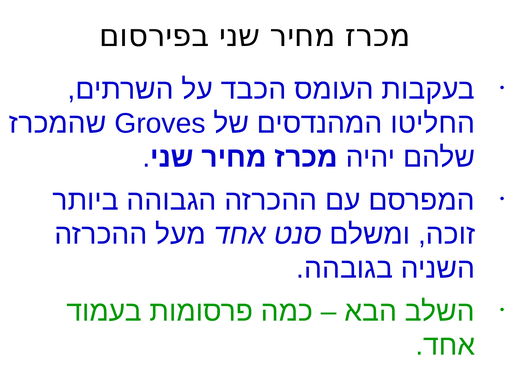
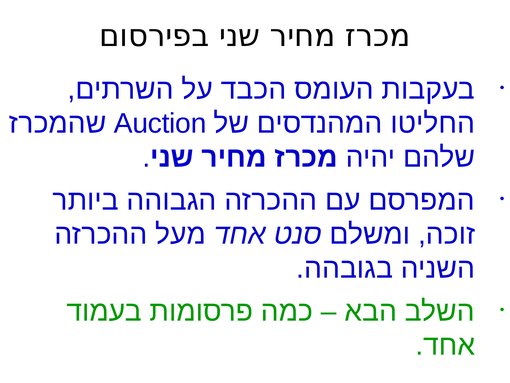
Groves: Groves -> Auction (160, 123)
